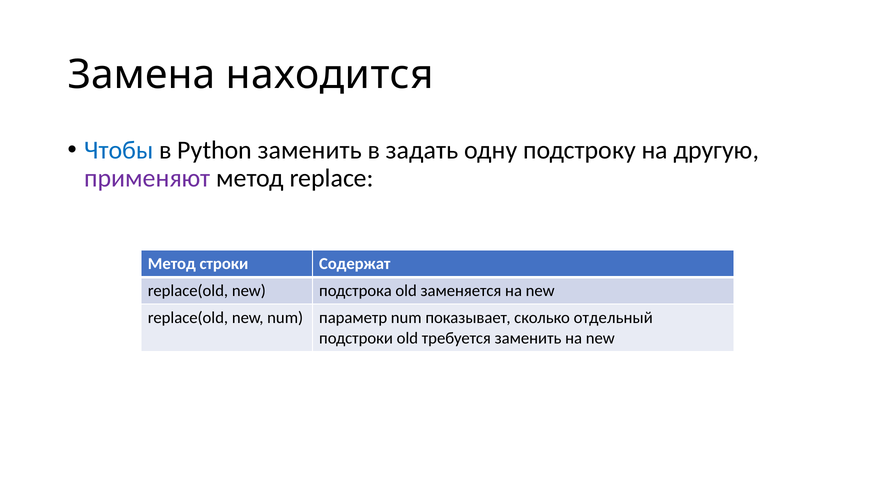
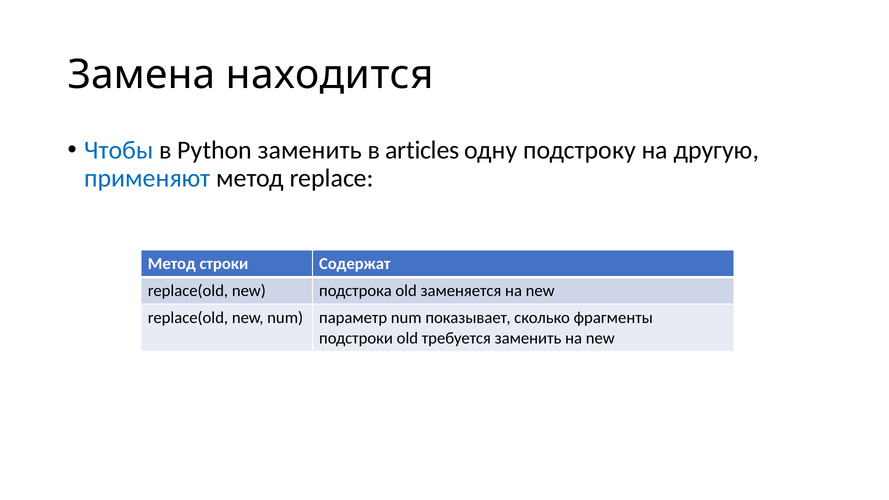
задать: задать -> articles (422, 150)
применяют colour: purple -> blue (147, 178)
отдельный: отдельный -> фрагменты (613, 318)
